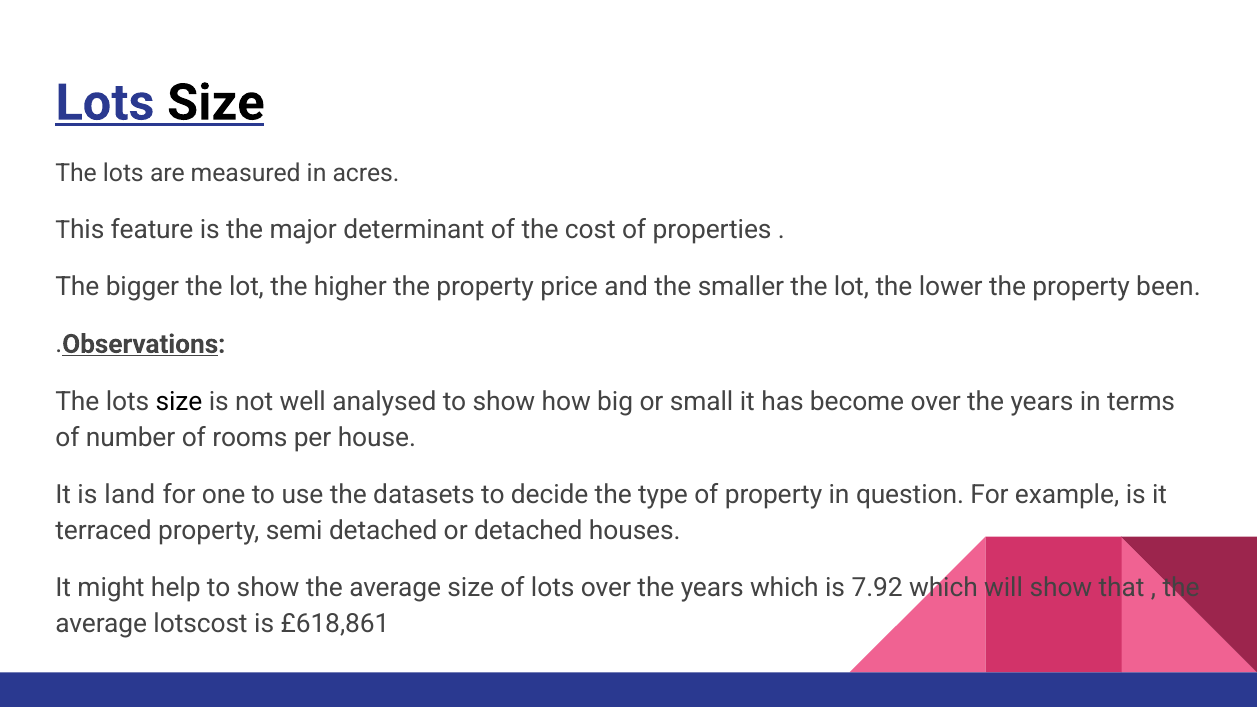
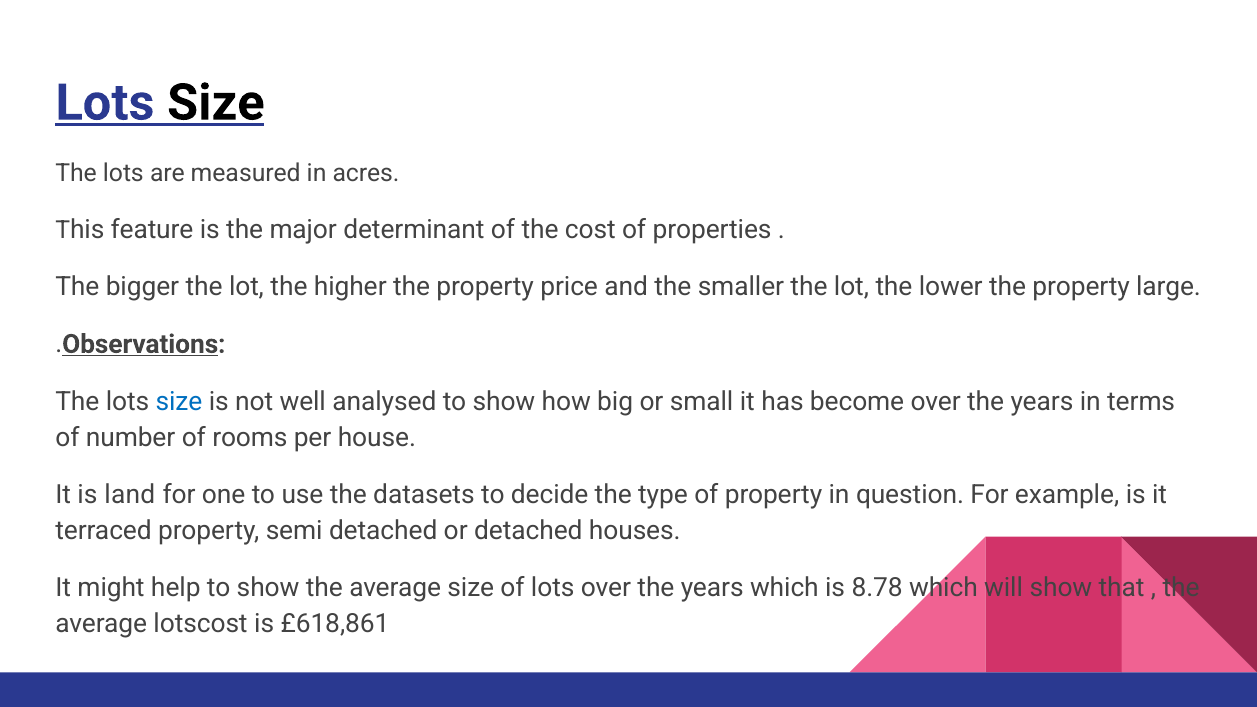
been: been -> large (1169, 287)
size colour: black -> blue (179, 401)
7.92: 7.92 -> 8.78 (877, 588)
